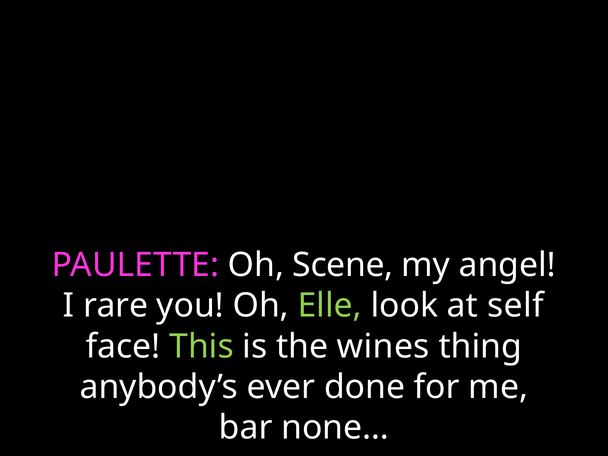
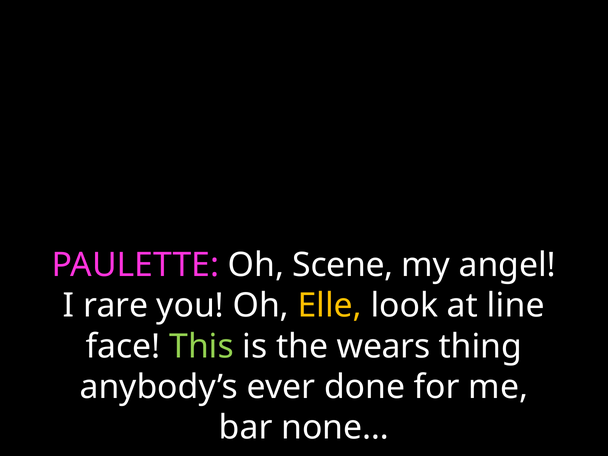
Elle colour: light green -> yellow (330, 306)
self: self -> line (516, 306)
wines: wines -> wears (384, 346)
